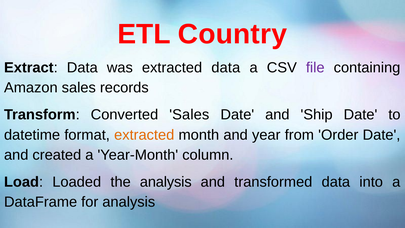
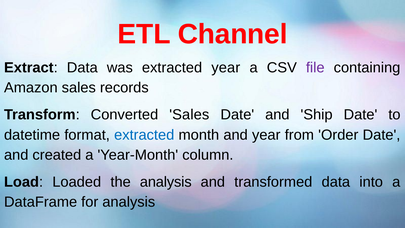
Country: Country -> Channel (233, 34)
extracted data: data -> year (226, 68)
extracted colour: orange -> blue (144, 135)
